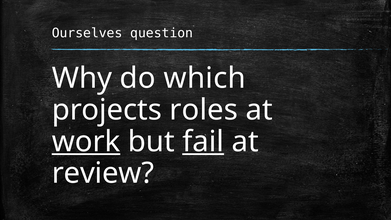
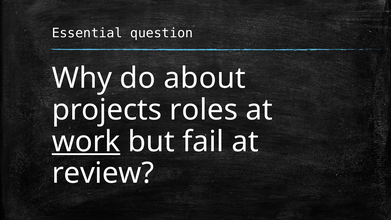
Ourselves: Ourselves -> Essential (87, 33)
which: which -> about (205, 78)
fail underline: present -> none (203, 142)
